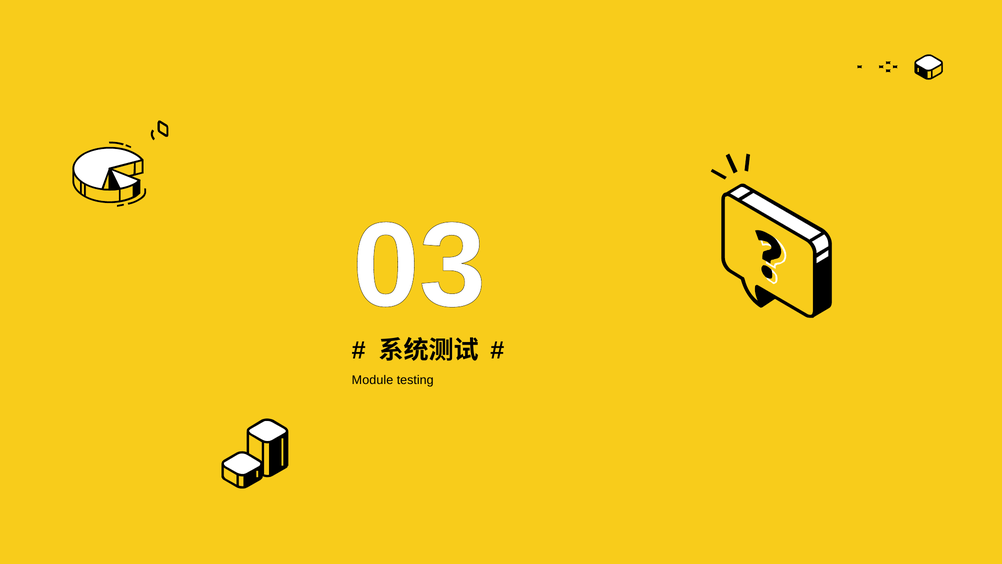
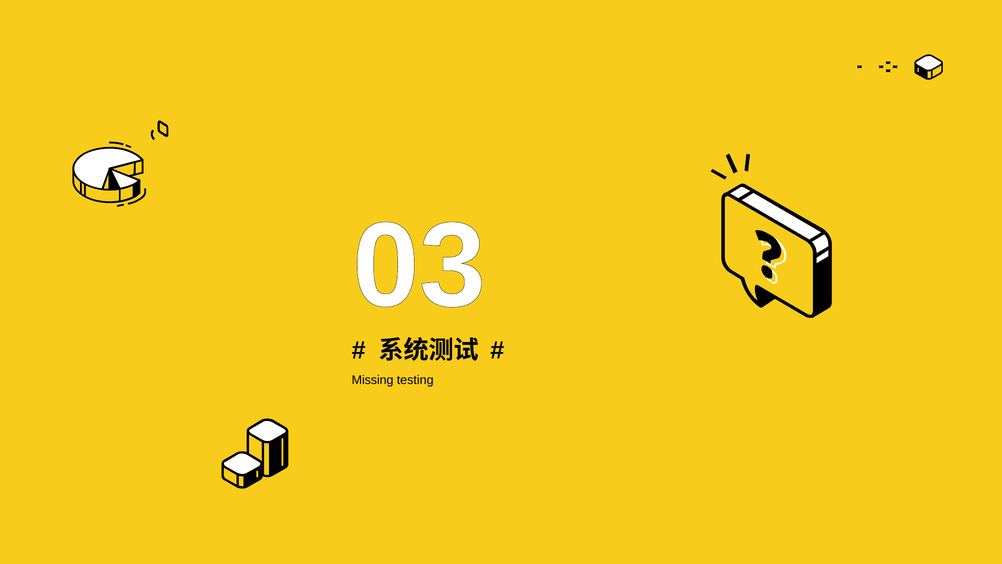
Module: Module -> Missing (373, 380)
